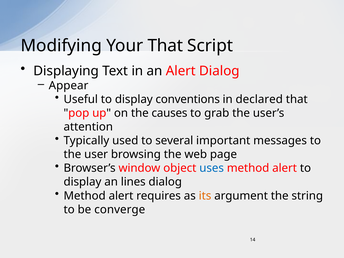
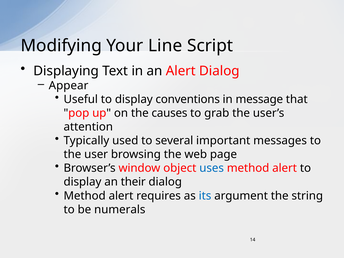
Your That: That -> Line (165, 46)
declared: declared -> message (259, 99)
lines: lines -> their (133, 182)
its colour: orange -> blue (205, 196)
converge: converge -> numerals (120, 209)
